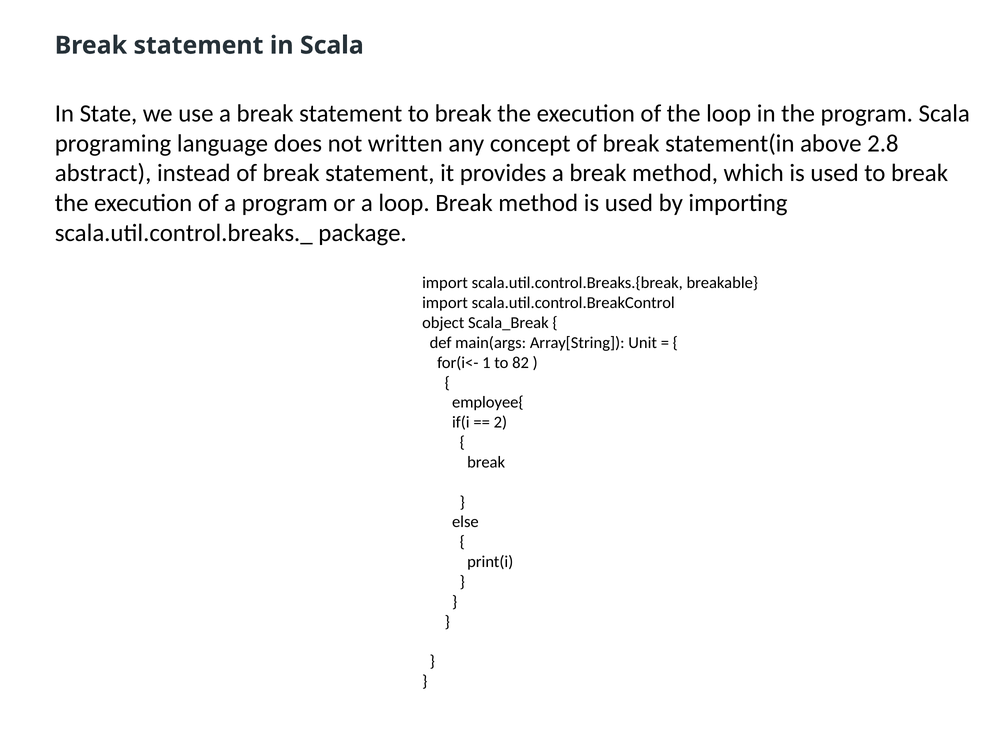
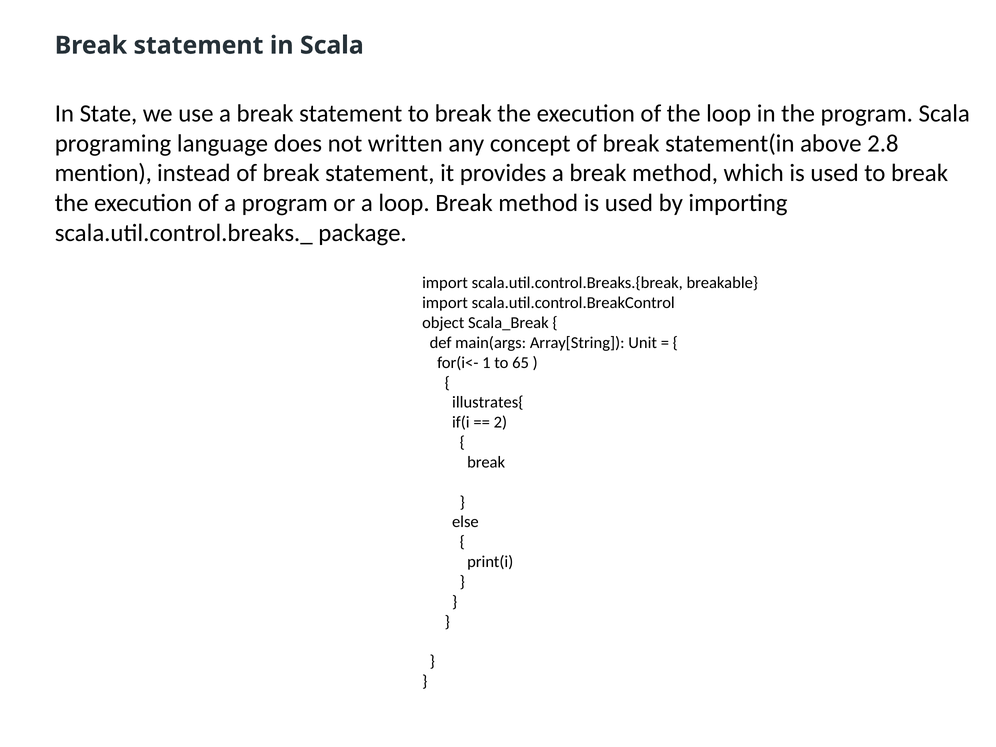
abstract: abstract -> mention (103, 173)
82: 82 -> 65 (521, 363)
employee{: employee{ -> illustrates{ (488, 402)
